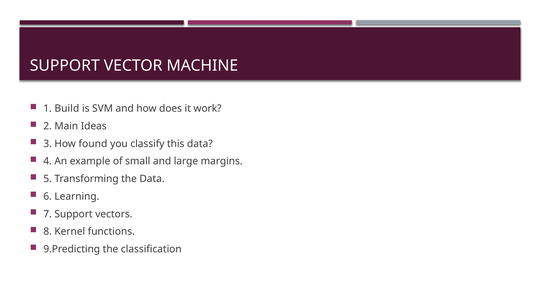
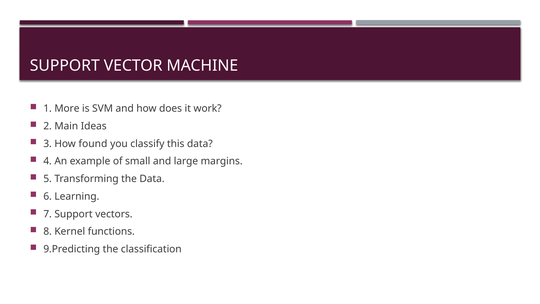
Build: Build -> More (67, 109)
